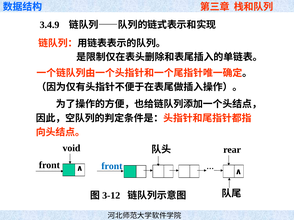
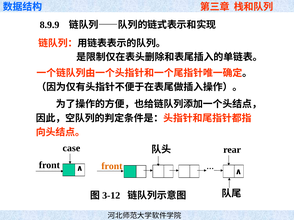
3.4.9: 3.4.9 -> 8.9.9 (50, 25)
void: void -> case (71, 148)
front colour: blue -> orange (112, 166)
